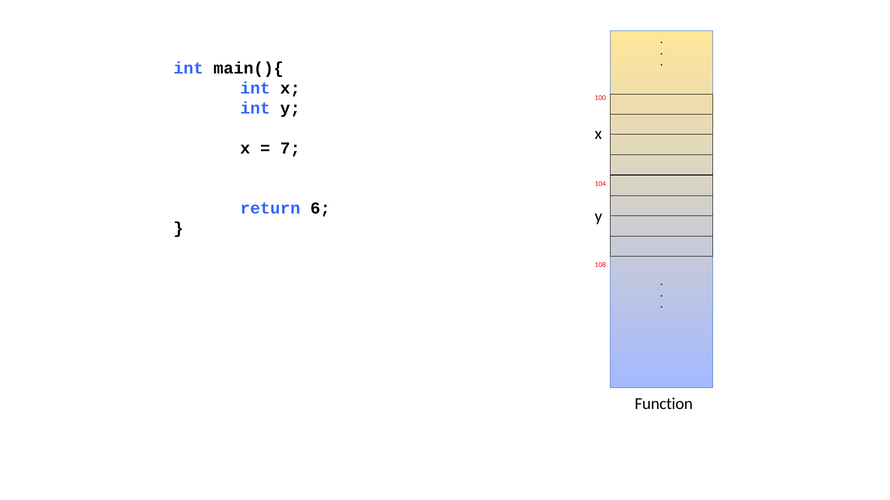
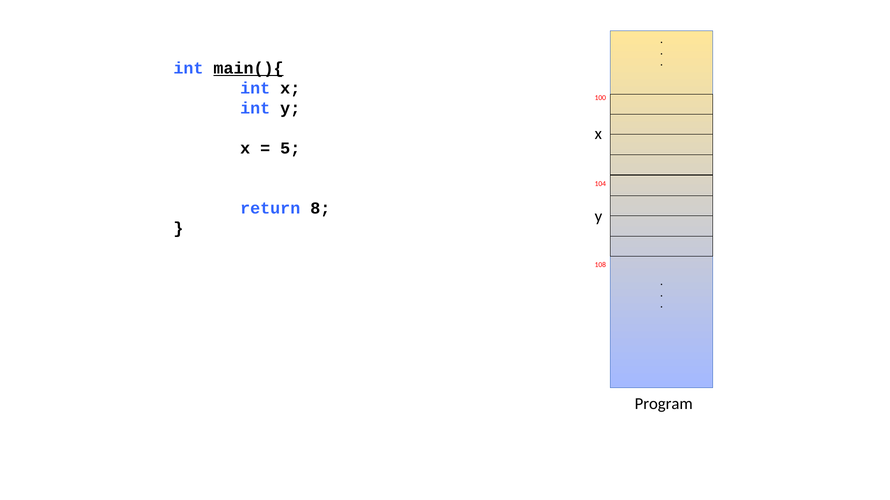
main(){ underline: none -> present (249, 68)
7: 7 -> 5 (290, 148)
6: 6 -> 8 (320, 208)
Function: Function -> Program (664, 404)
